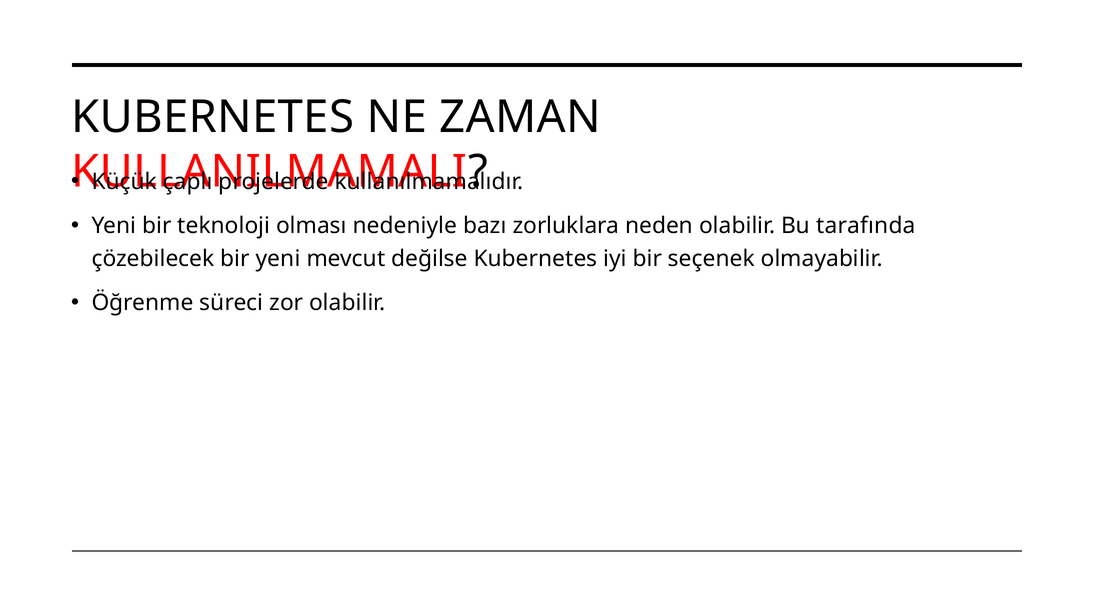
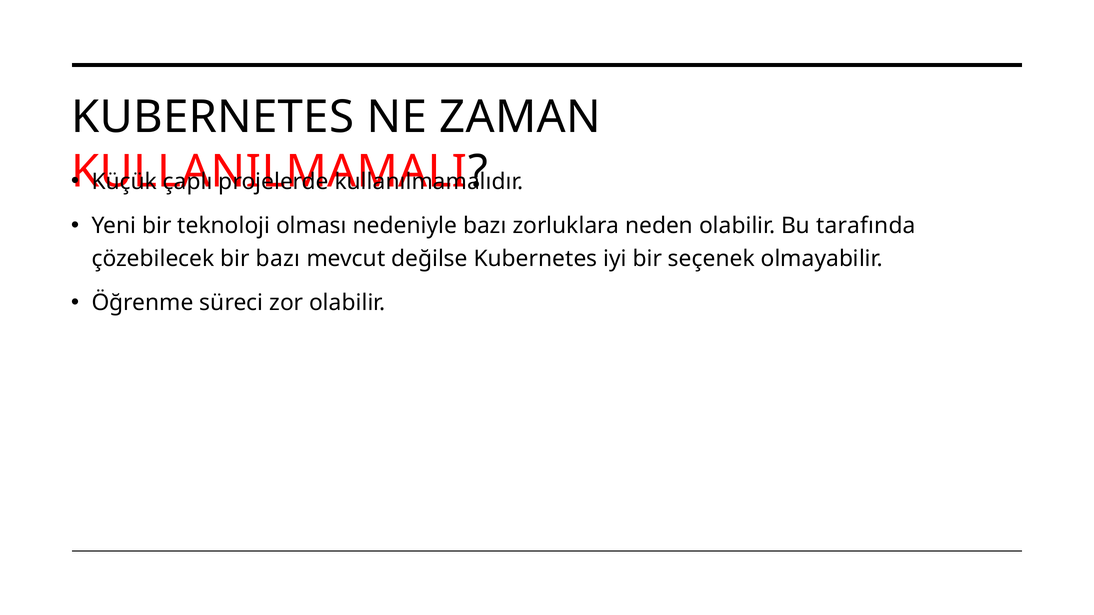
bir yeni: yeni -> bazı (278, 259)
